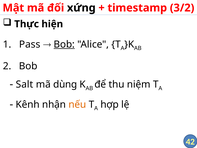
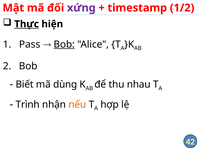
xứng colour: black -> purple (81, 8)
3/2: 3/2 -> 1/2 (182, 8)
Thực underline: none -> present (27, 24)
Salt: Salt -> Biết (25, 84)
niệm: niệm -> nhau (139, 84)
Kênh: Kênh -> Trình (28, 104)
